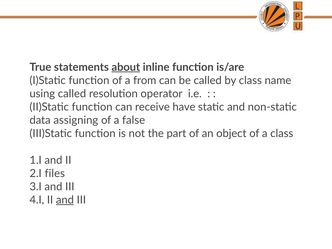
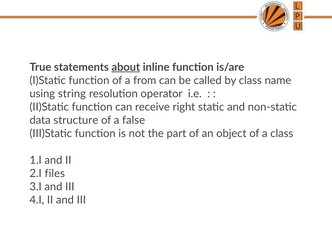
using called: called -> string (72, 94)
have: have -> right (184, 107)
assigning: assigning -> structure (76, 120)
and underline: present -> none (65, 200)
